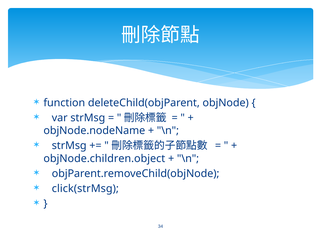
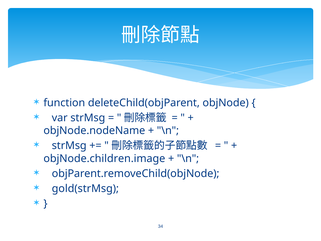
objNode.children.object: objNode.children.object -> objNode.children.image (104, 158)
click(strMsg: click(strMsg -> gold(strMsg (85, 188)
